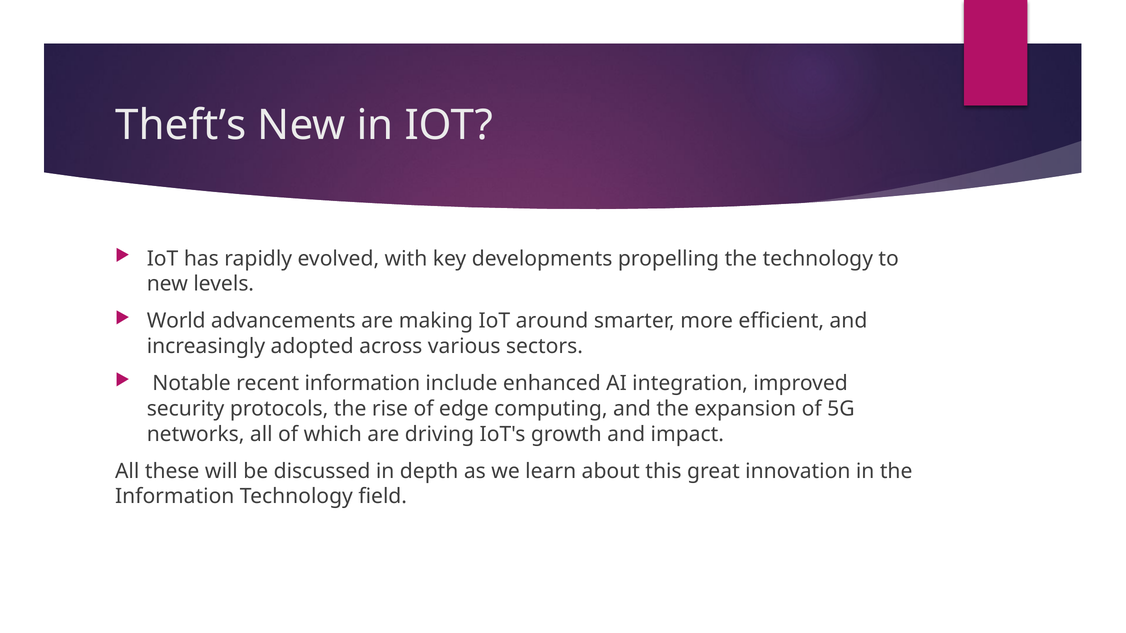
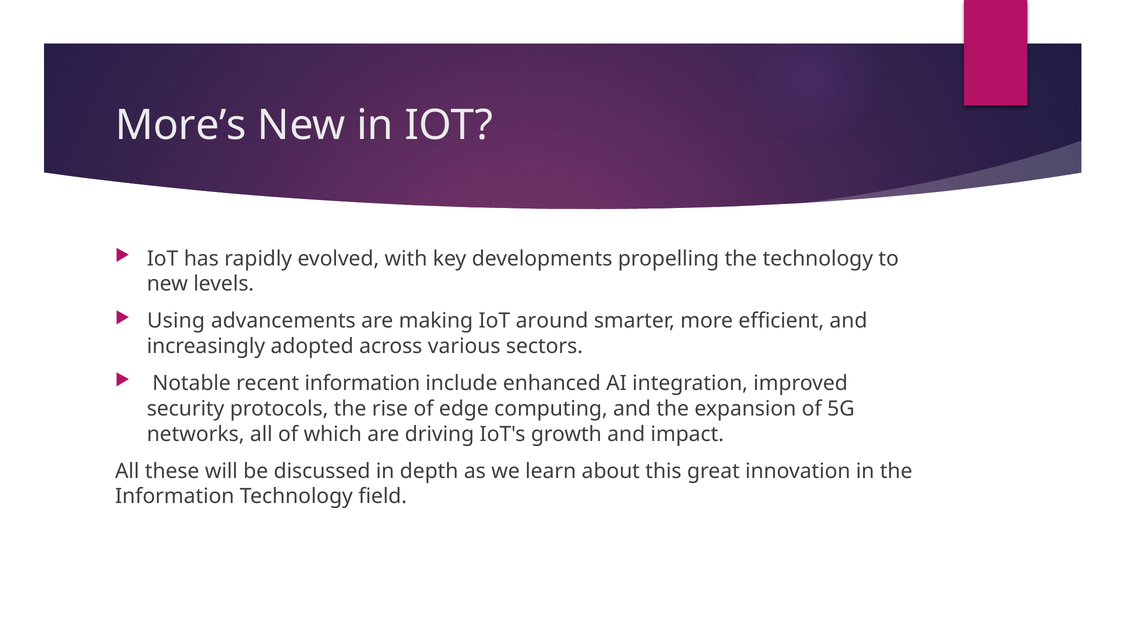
Theft’s: Theft’s -> More’s (181, 126)
World: World -> Using (176, 321)
